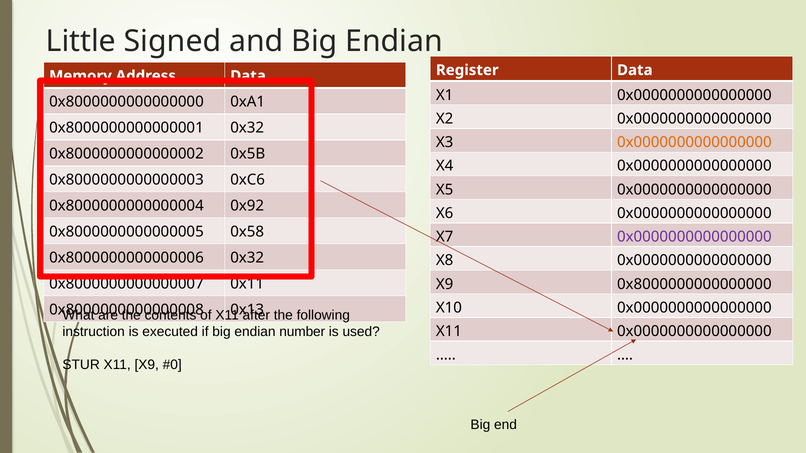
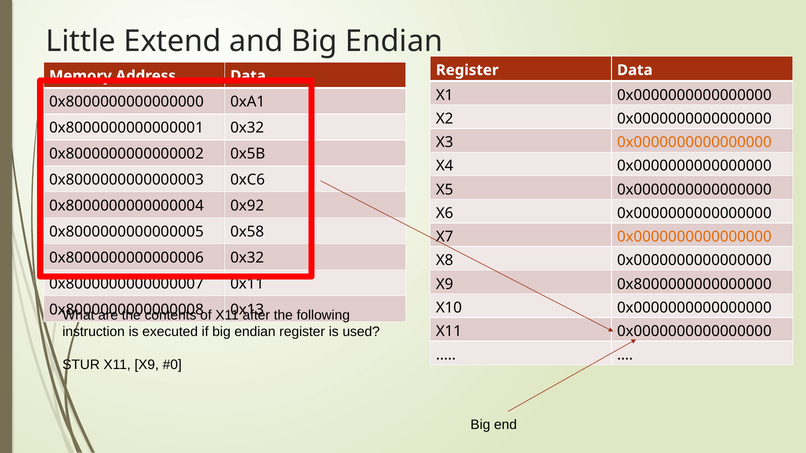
Signed: Signed -> Extend (173, 41)
0x0000000000000000 colour: purple -> orange (694, 237)
endian number: number -> register (302, 332)
